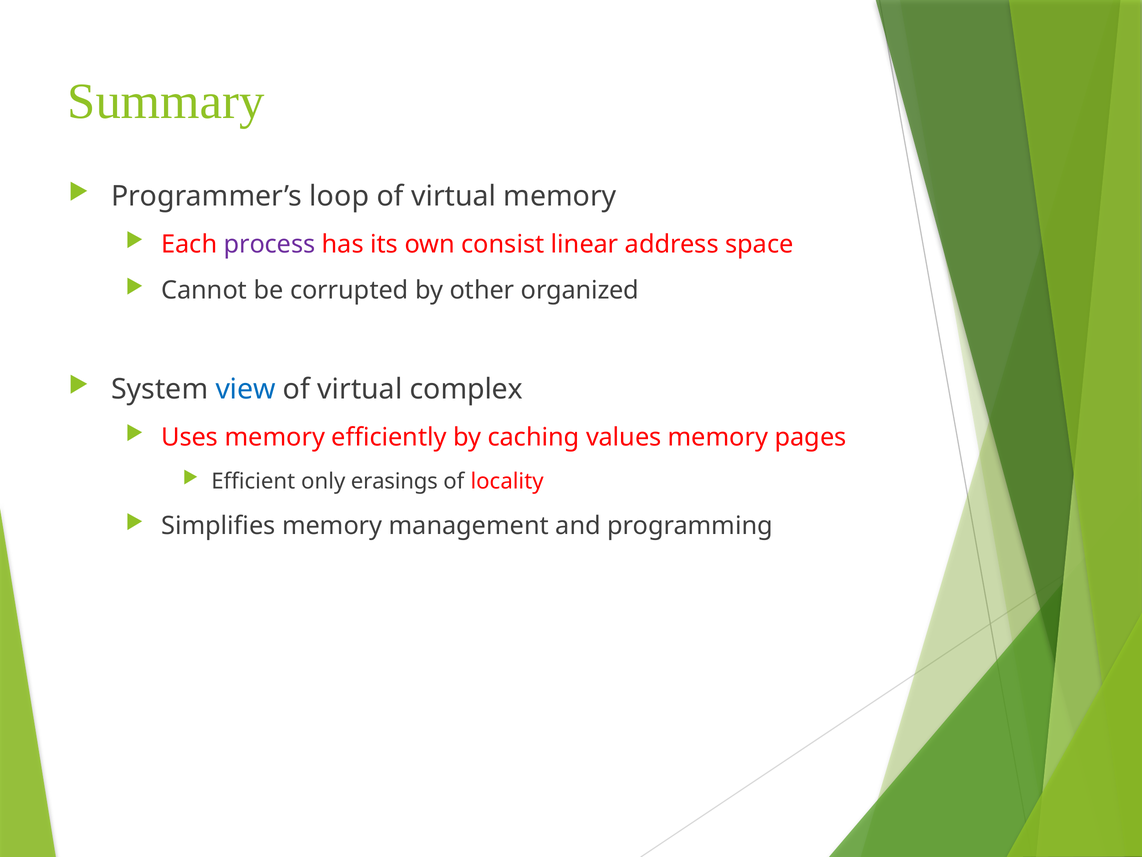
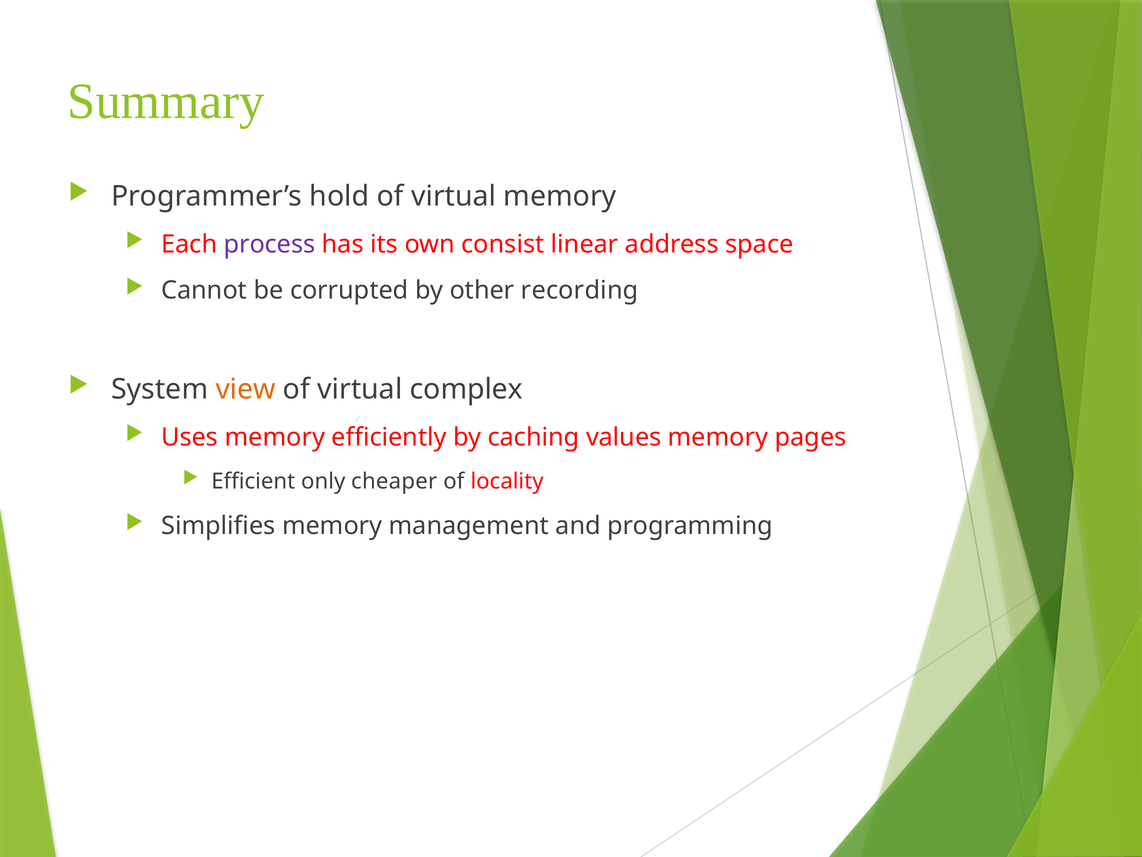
loop: loop -> hold (339, 196)
organized: organized -> recording (580, 290)
view colour: blue -> orange (246, 389)
erasings: erasings -> cheaper (394, 481)
